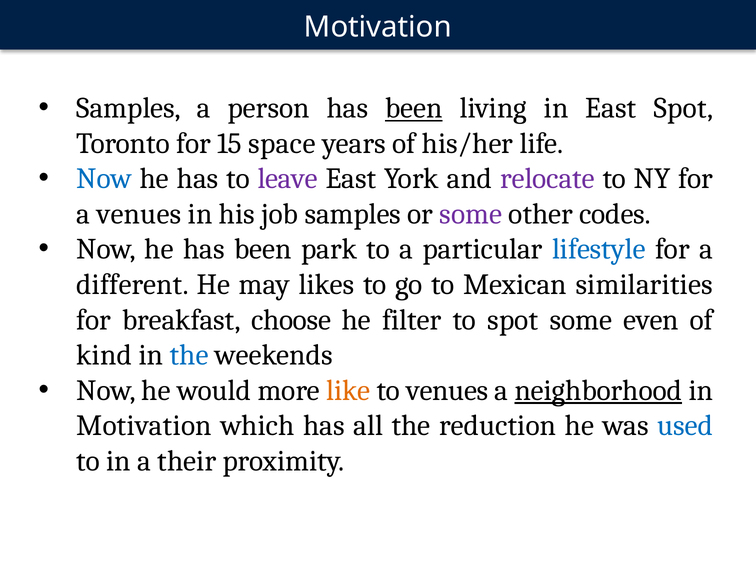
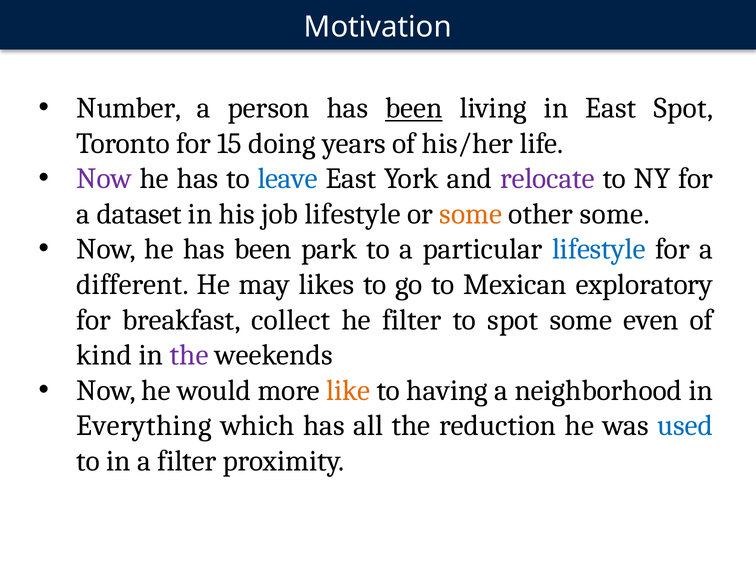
Samples: Samples -> Number (129, 108)
space: space -> doing (282, 143)
Now colour: blue -> purple (104, 179)
leave colour: purple -> blue (288, 179)
a venues: venues -> dataset (139, 214)
job samples: samples -> lifestyle (353, 214)
some colour: purple -> orange (471, 214)
other codes: codes -> some (615, 214)
similarities: similarities -> exploratory (644, 285)
choose: choose -> collect (291, 320)
the colour: blue -> purple (189, 355)
to venues: venues -> having (447, 390)
neighborhood underline: present -> none (598, 390)
Motivation: Motivation -> Everything (144, 426)
a their: their -> filter (187, 461)
